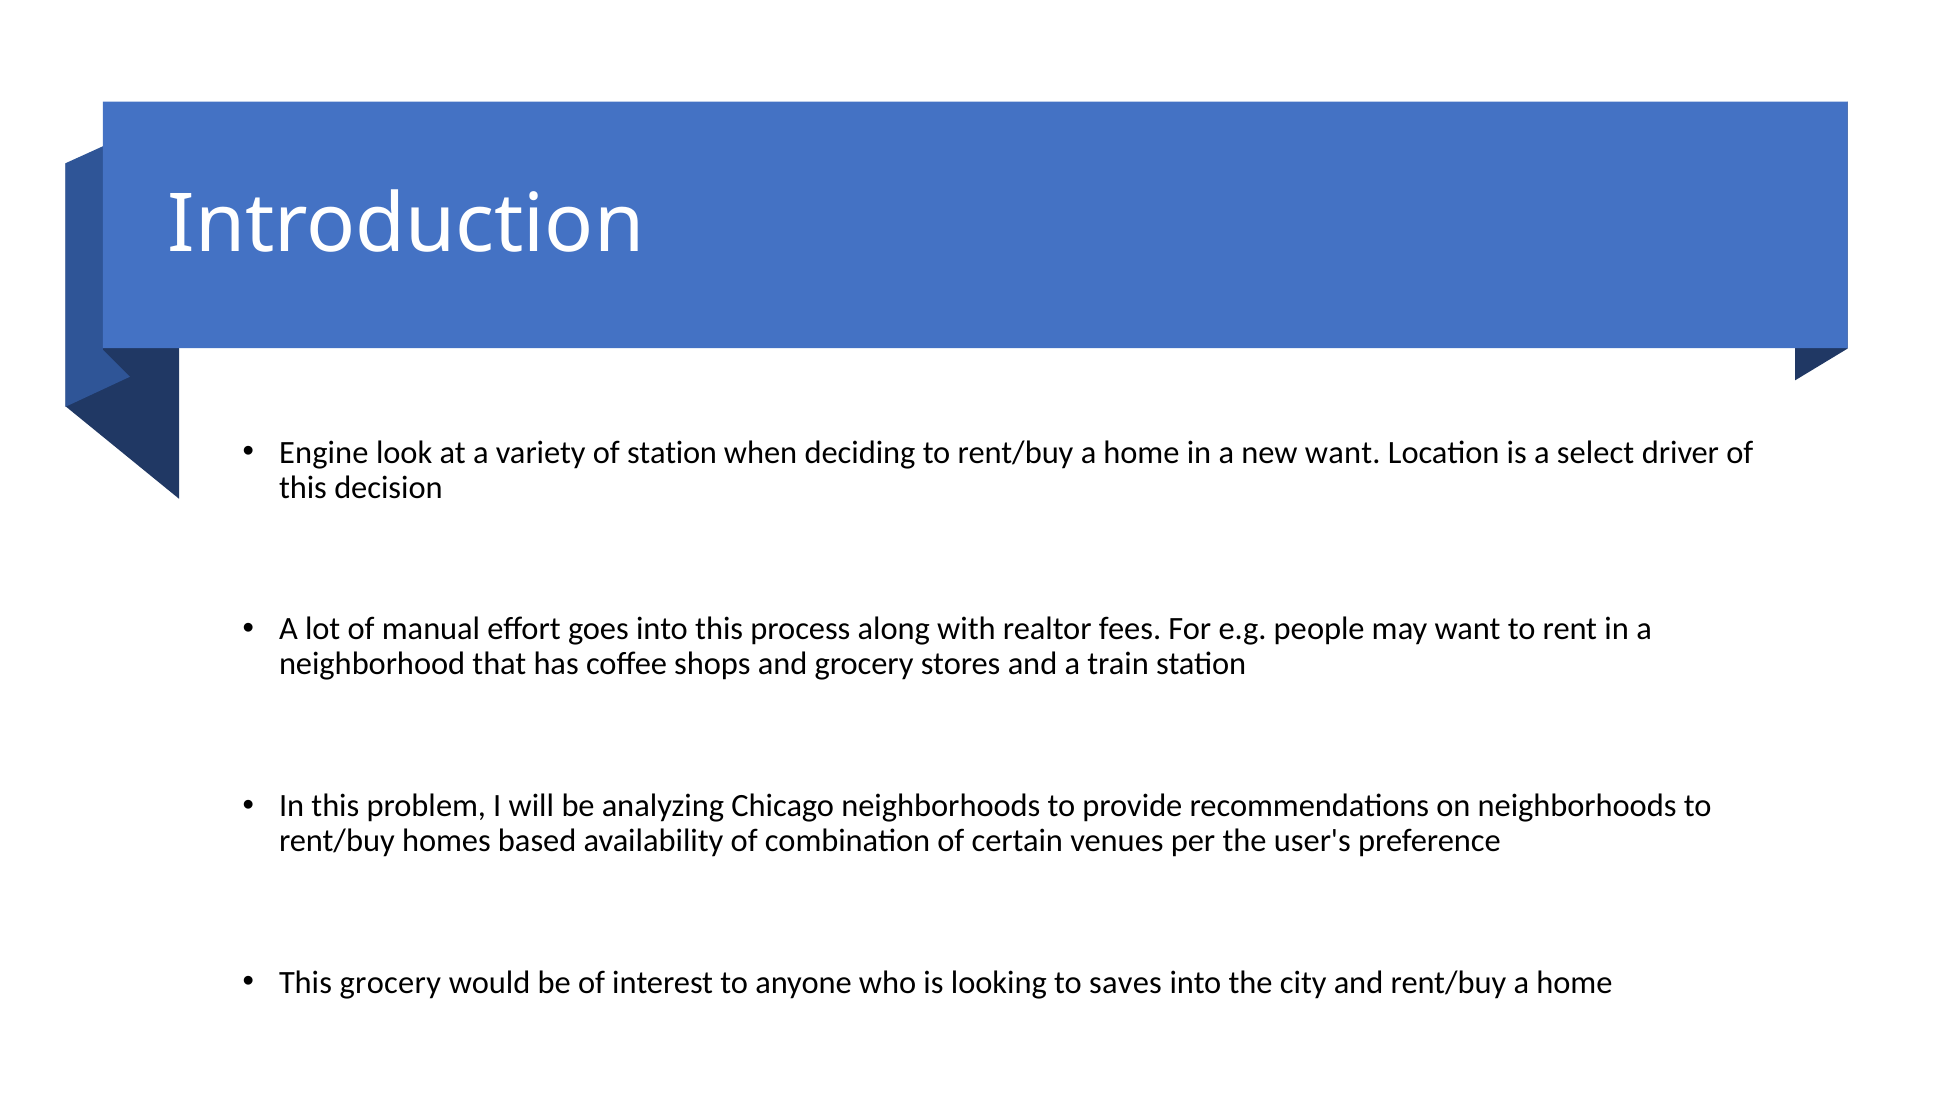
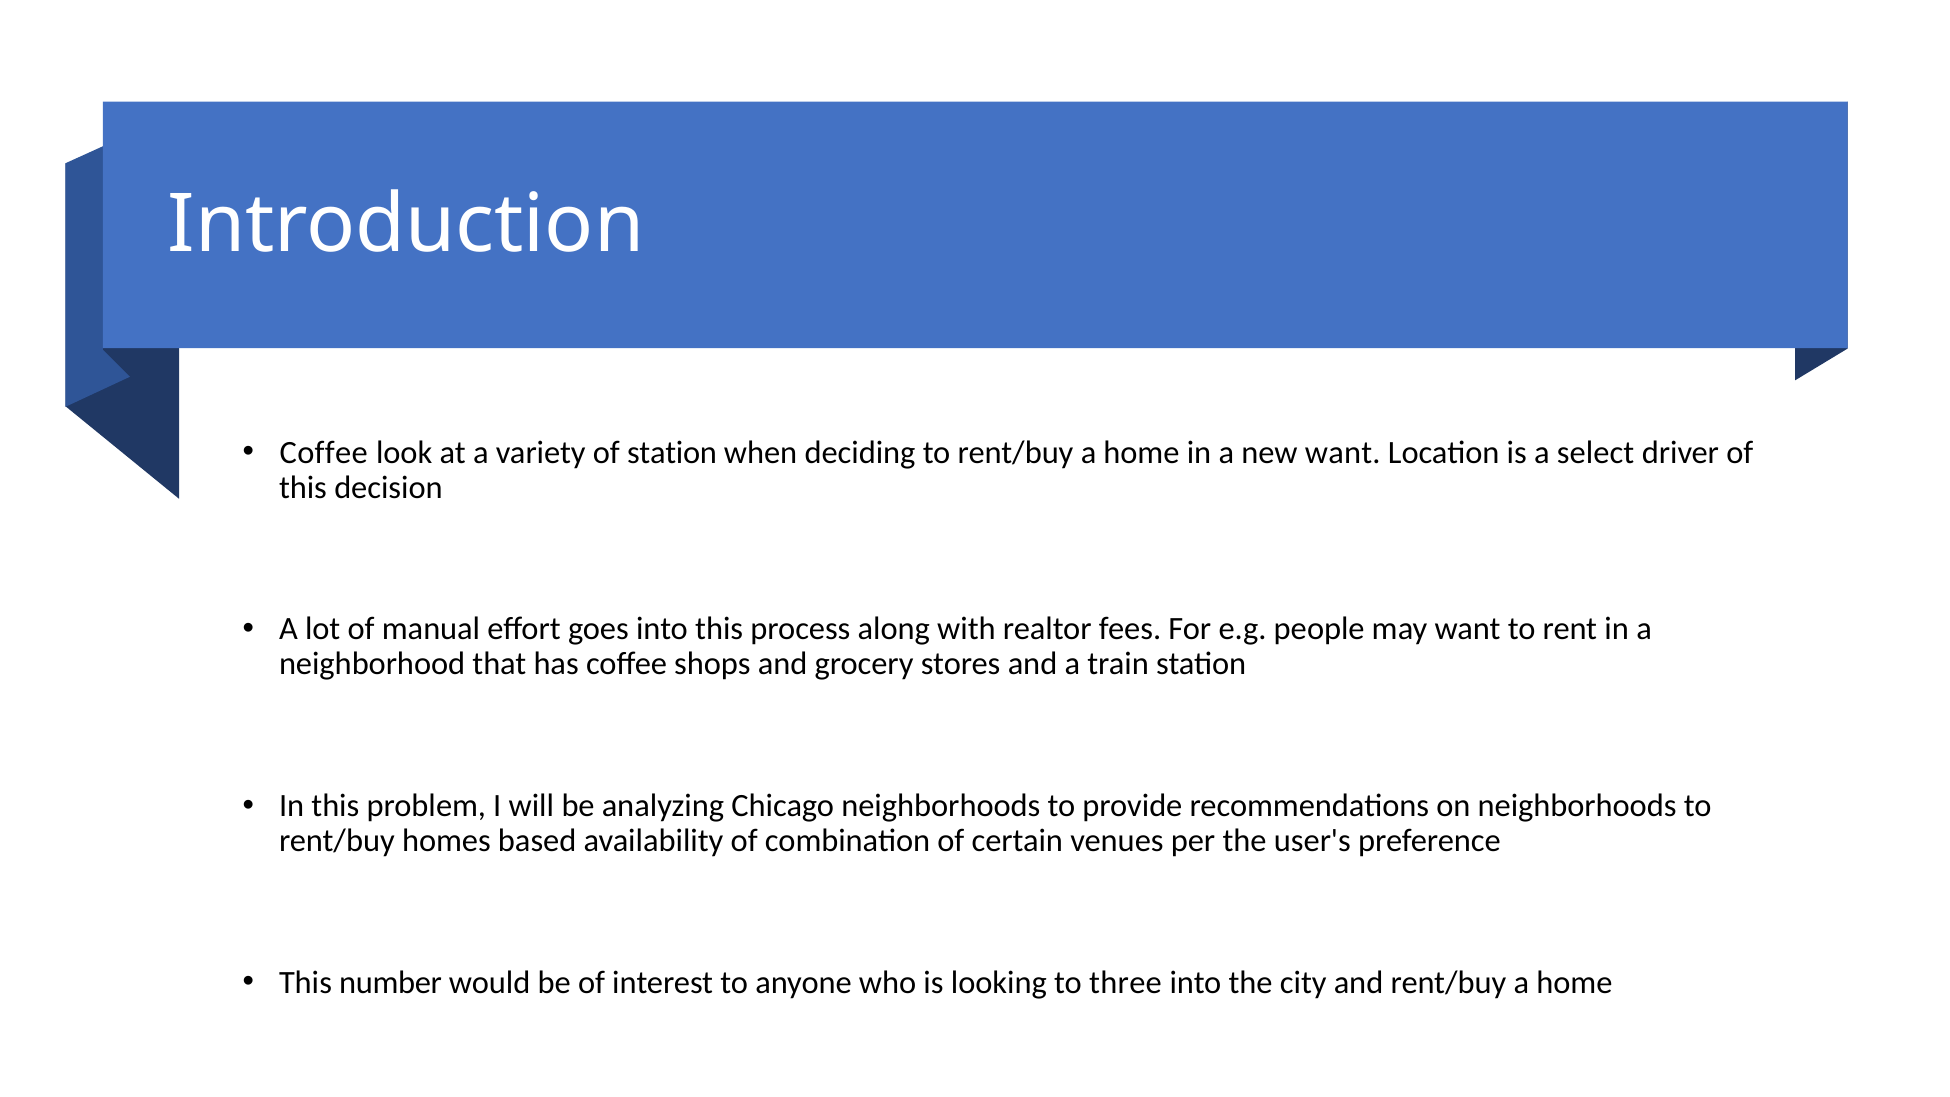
Engine: Engine -> Coffee (324, 452)
This grocery: grocery -> number (391, 982)
saves: saves -> three (1125, 982)
